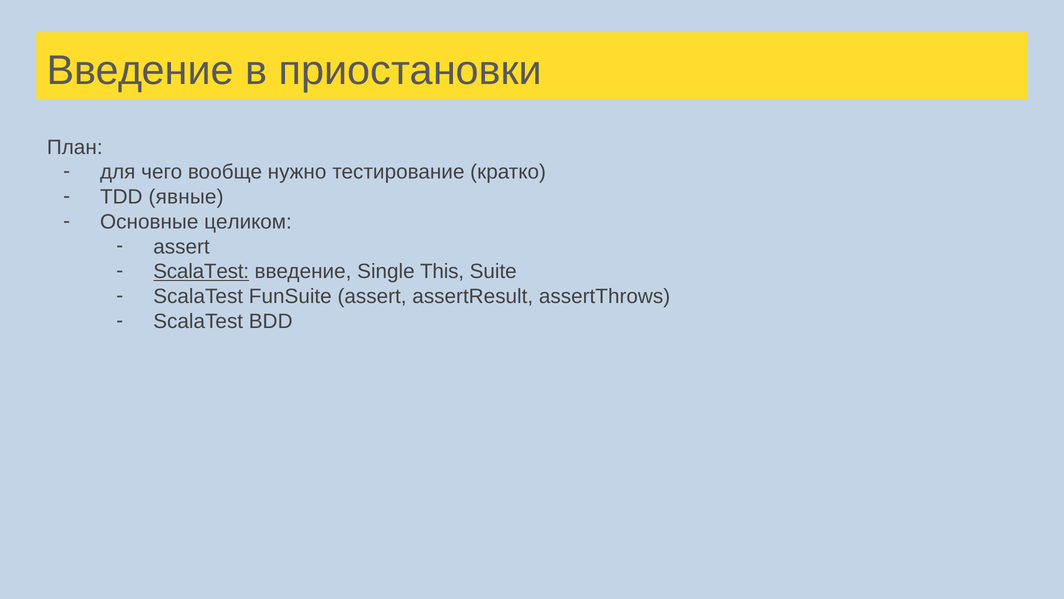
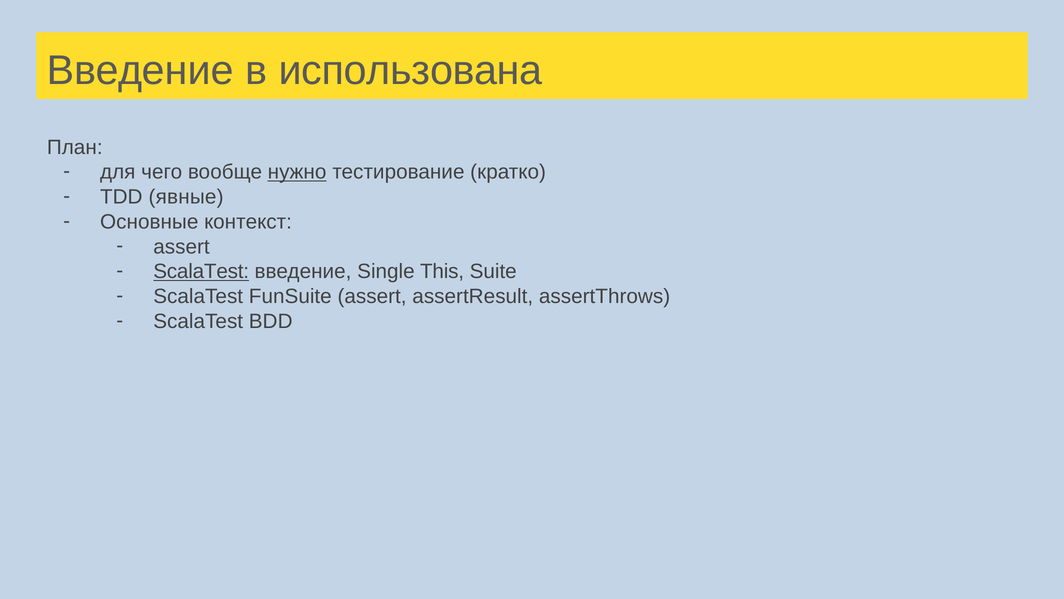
приостановки: приостановки -> использована (411, 71)
нужно underline: none -> present (297, 172)
целиком: целиком -> контекст (248, 222)
